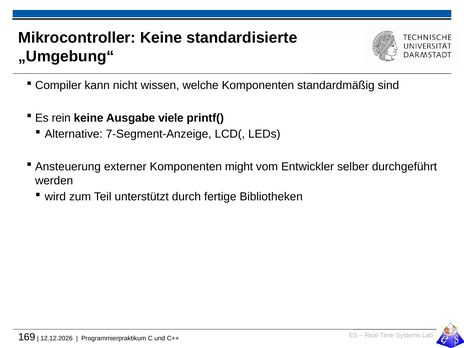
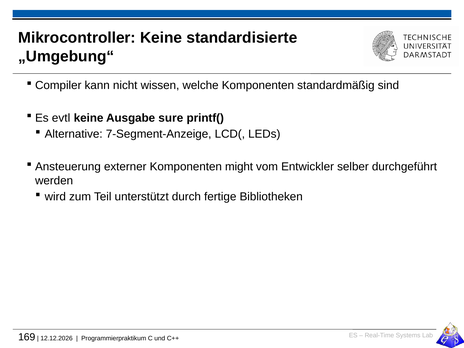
rein: rein -> evtl (61, 118)
viele: viele -> sure (171, 118)
